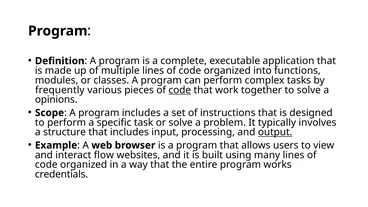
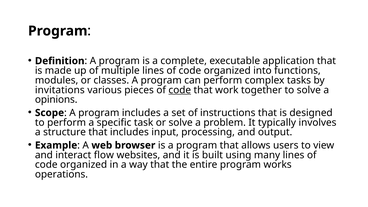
frequently: frequently -> invitations (60, 90)
output underline: present -> none (275, 132)
credentials: credentials -> operations (61, 174)
